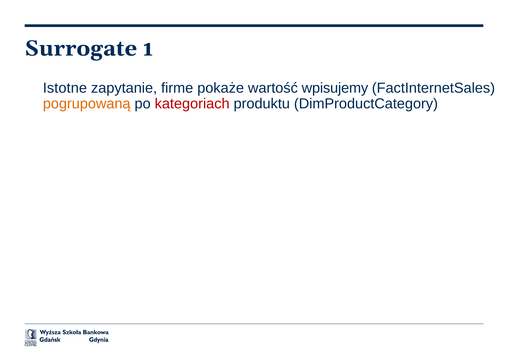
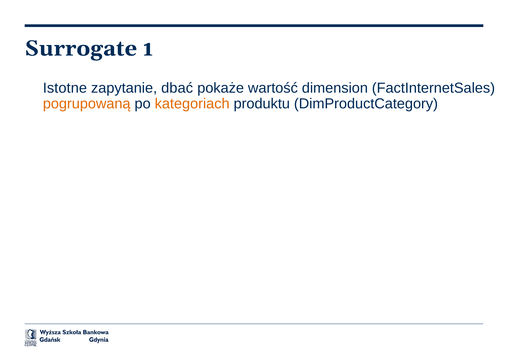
firme: firme -> dbać (177, 88)
wpisujemy: wpisujemy -> dimension (335, 88)
kategoriach colour: red -> orange (192, 104)
